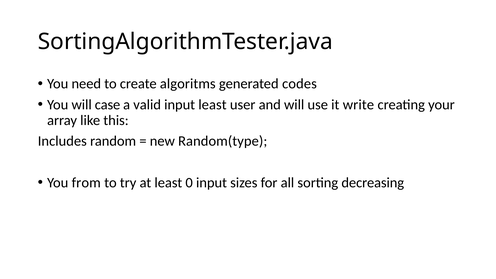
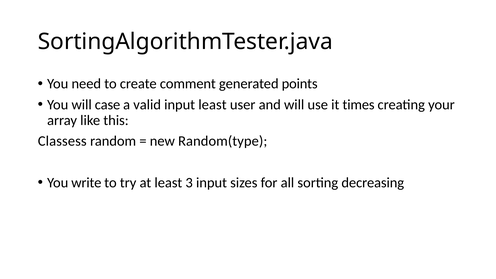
algoritms: algoritms -> comment (188, 84)
codes: codes -> points (300, 84)
write: write -> times (359, 105)
Includes: Includes -> Classess (62, 141)
from: from -> write (86, 183)
0: 0 -> 3 (189, 183)
